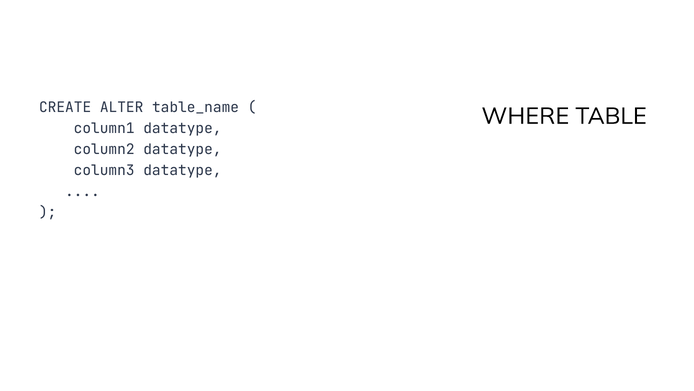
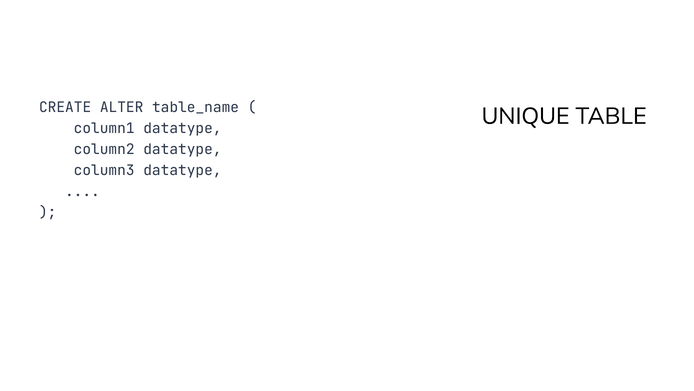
WHERE: WHERE -> UNIQUE (525, 116)
